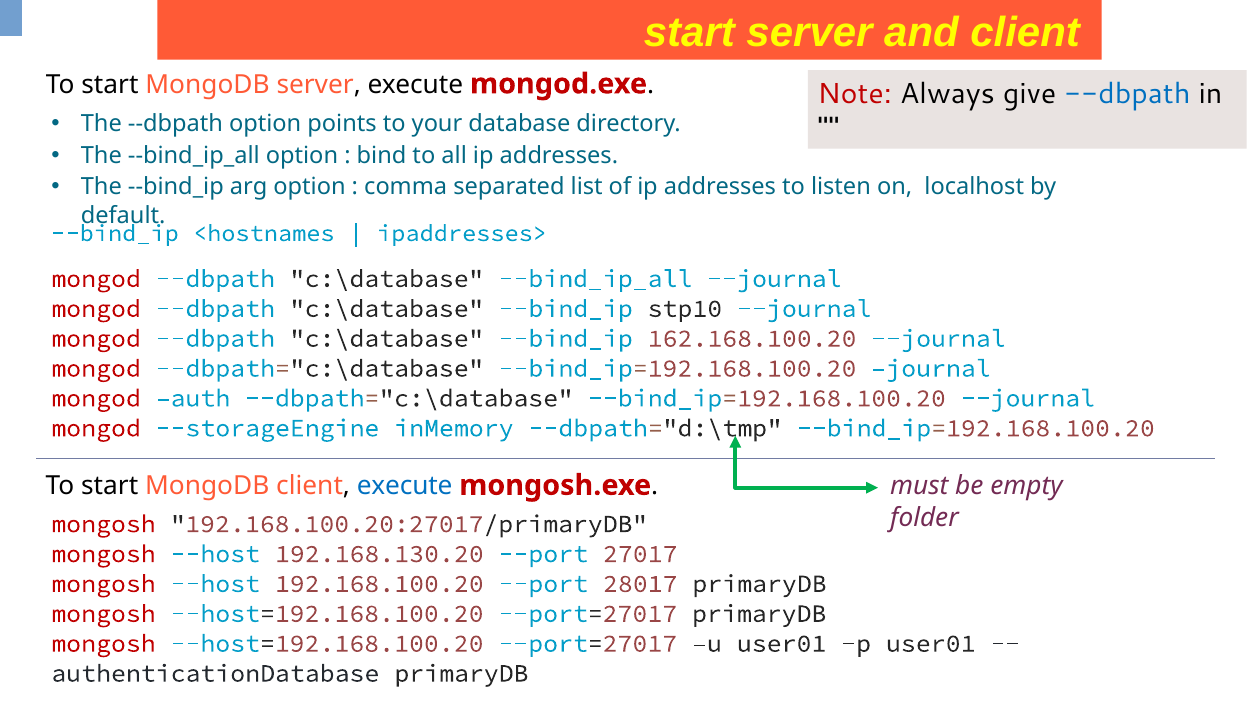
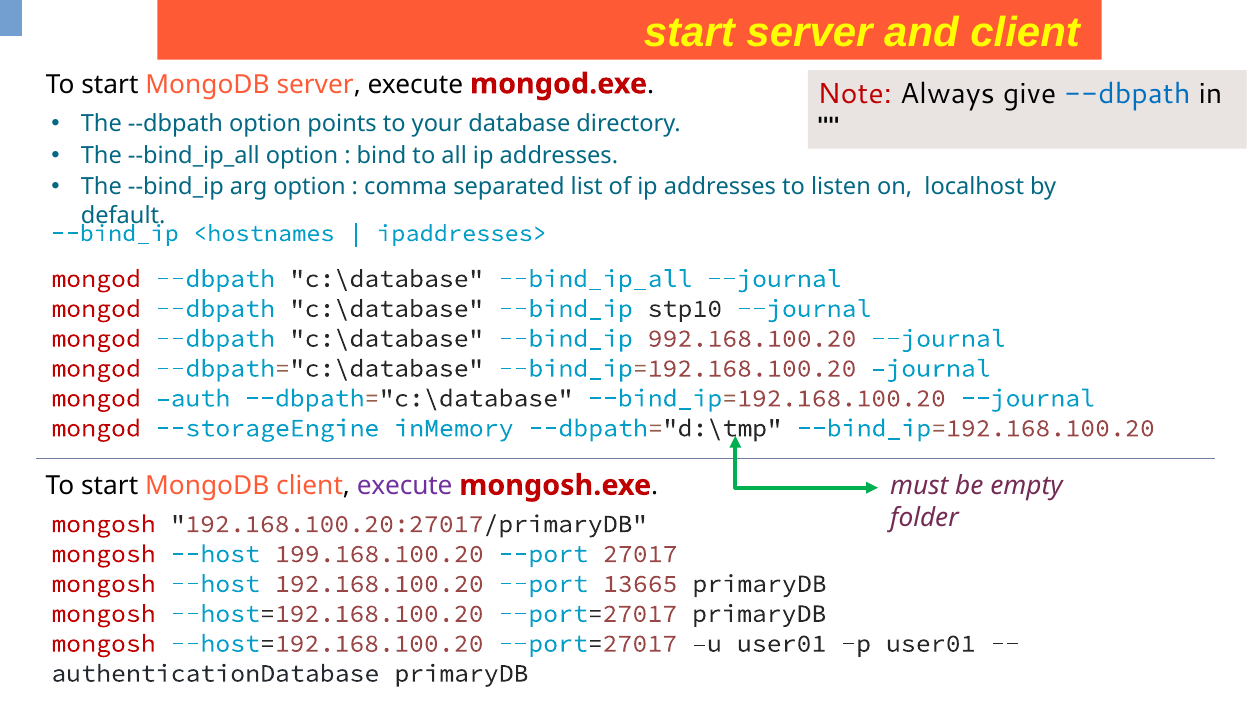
162.168.100.20: 162.168.100.20 -> 992.168.100.20 (752, 339)
execute colour: blue -> purple (405, 486)
192.168.130.20: 192.168.130.20 -> 199.168.100.20 (379, 554)
28017: 28017 -> 13665 (640, 584)
